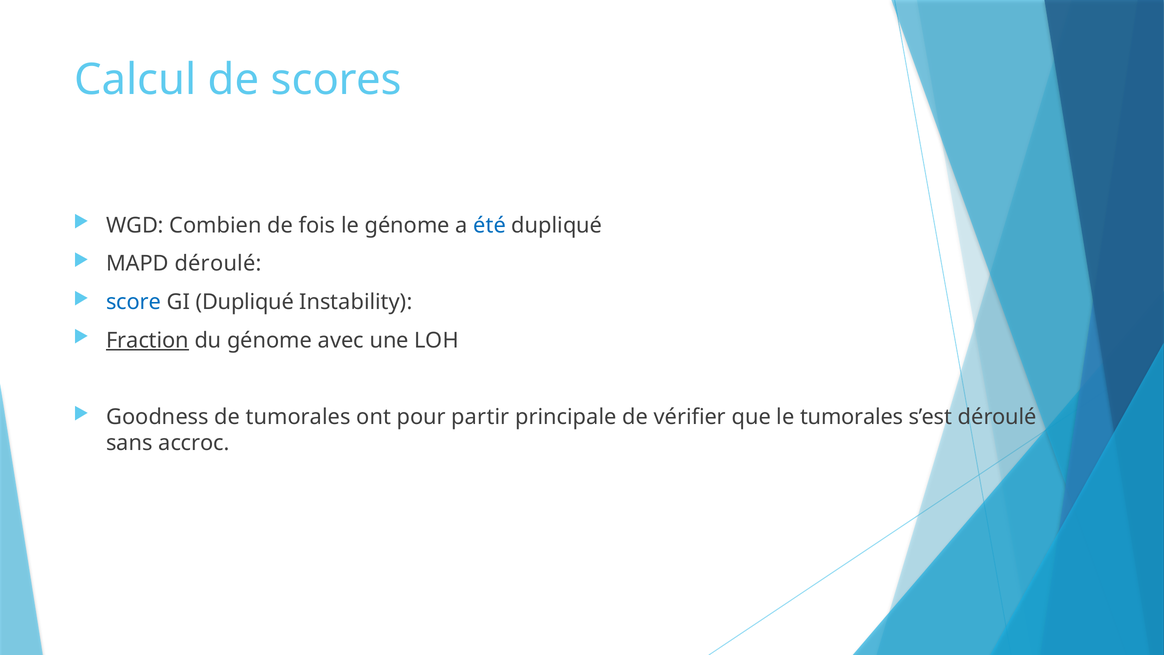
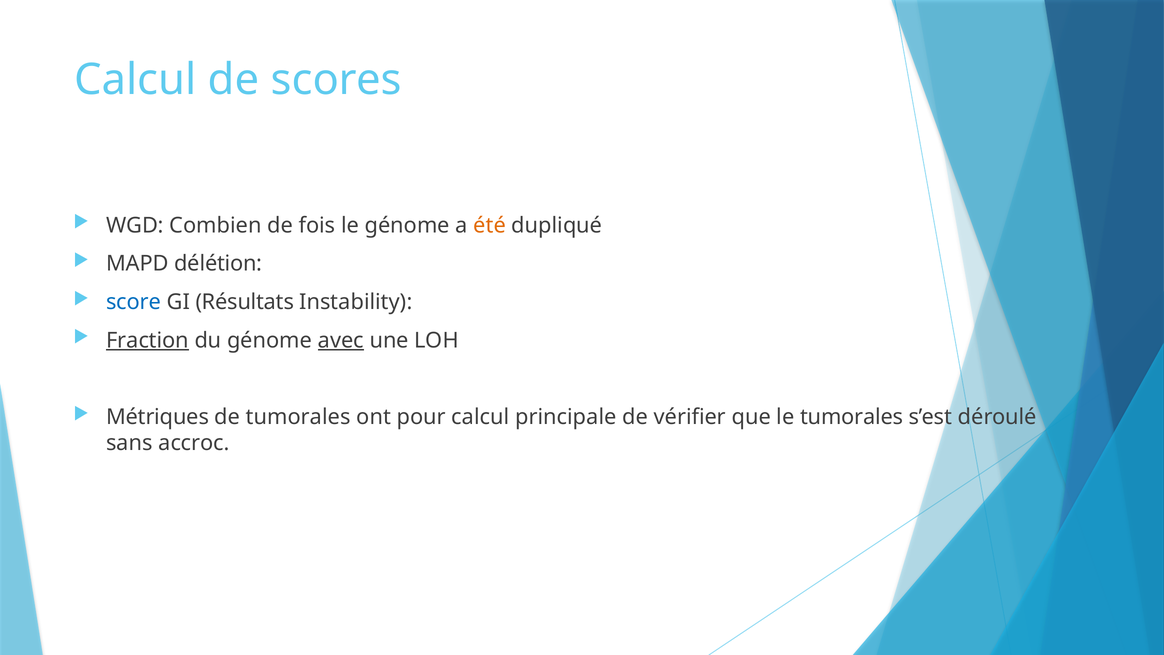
été colour: blue -> orange (490, 225)
MAPD déroulé: déroulé -> délétion (218, 264)
GI Dupliqué: Dupliqué -> Résultats (245, 302)
avec underline: none -> present (341, 340)
Goodness: Goodness -> Métriques (158, 417)
pour partir: partir -> calcul (480, 417)
